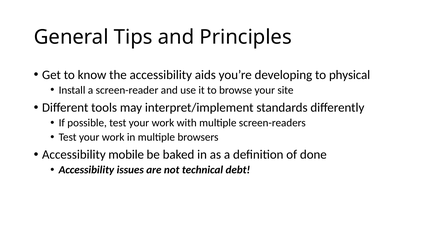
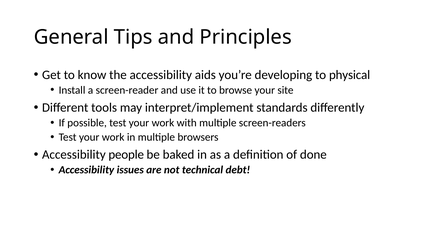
mobile: mobile -> people (126, 155)
